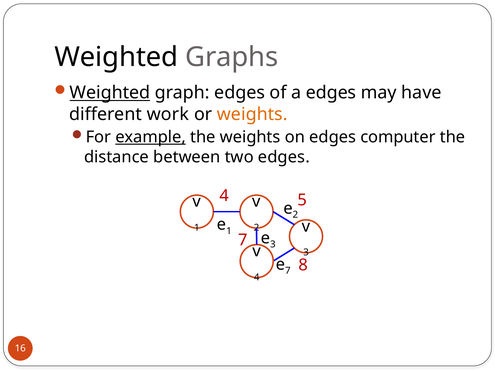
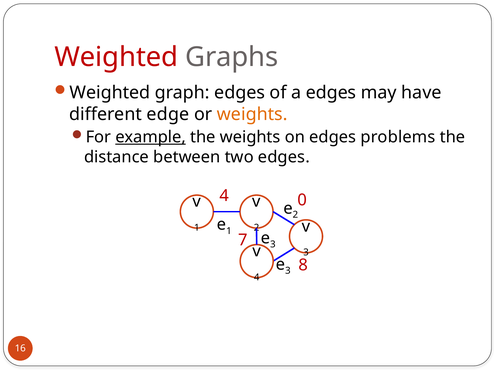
Weighted colour: black -> red (116, 57)
Weighted underline: present -> none (110, 93)
work: work -> edge (168, 114)
computer: computer -> problems (398, 137)
5: 5 -> 0 (302, 200)
7: 7 -> 3 (288, 271)
